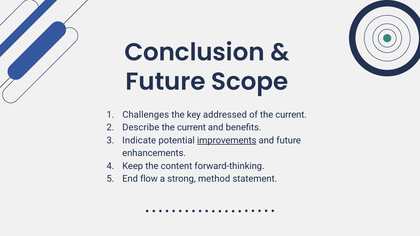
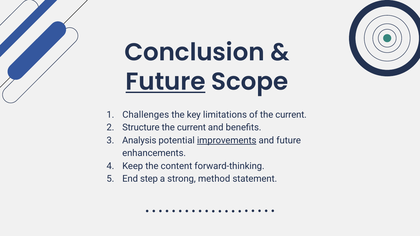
Future underline: none -> present (166, 82)
addressed: addressed -> limitations (225, 115)
Describe: Describe -> Structure (141, 128)
Indicate: Indicate -> Analysis (139, 140)
flow: flow -> step (149, 179)
